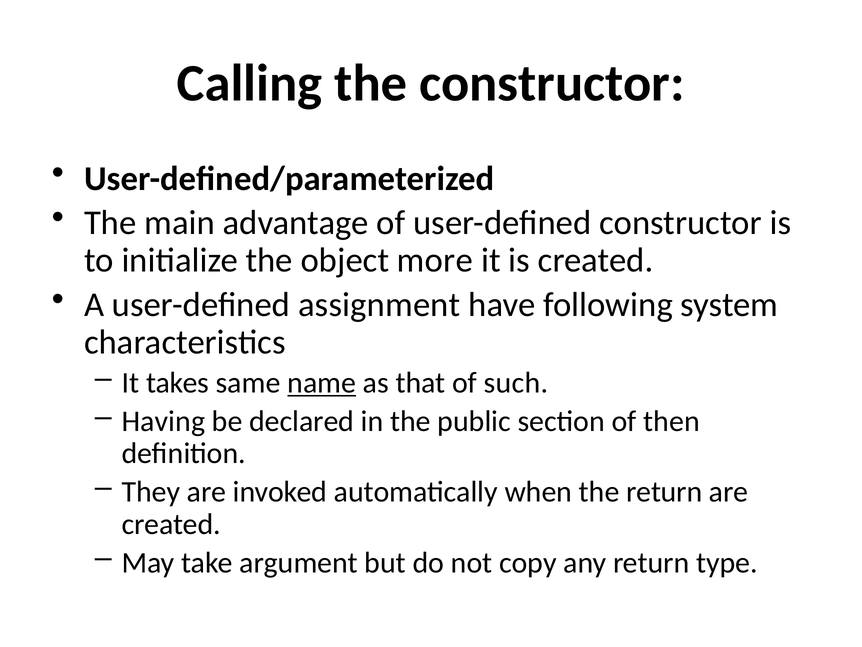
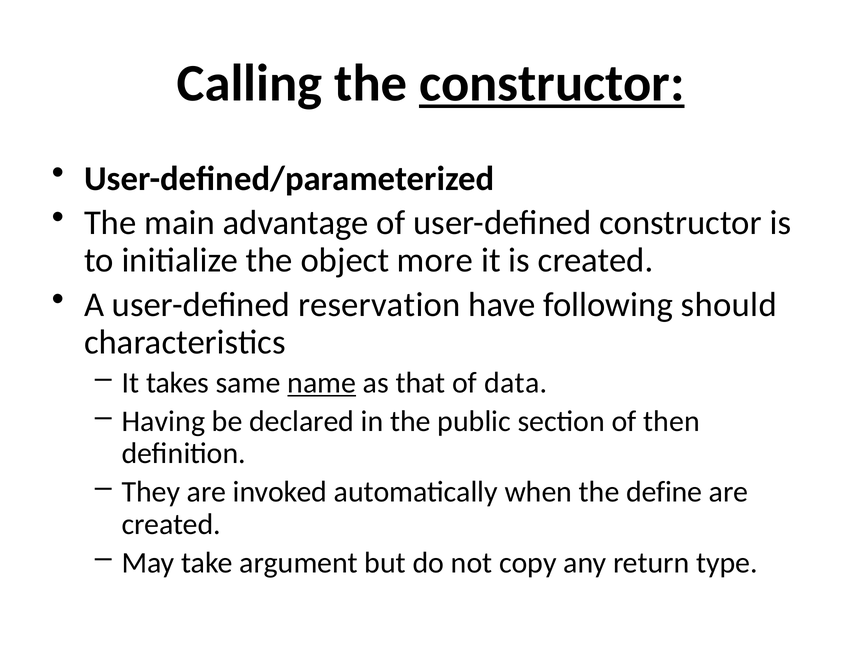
constructor underline: none -> present (552, 83)
assignment: assignment -> reservation (379, 305)
system: system -> should (729, 305)
such: such -> data (516, 383)
the return: return -> define (664, 492)
